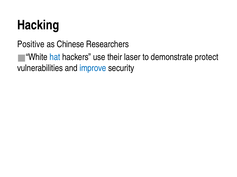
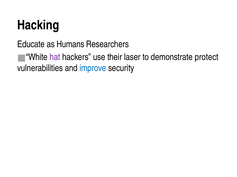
Positive: Positive -> Educate (31, 44)
Chinese: Chinese -> Humans (70, 44)
hat colour: blue -> purple (55, 57)
